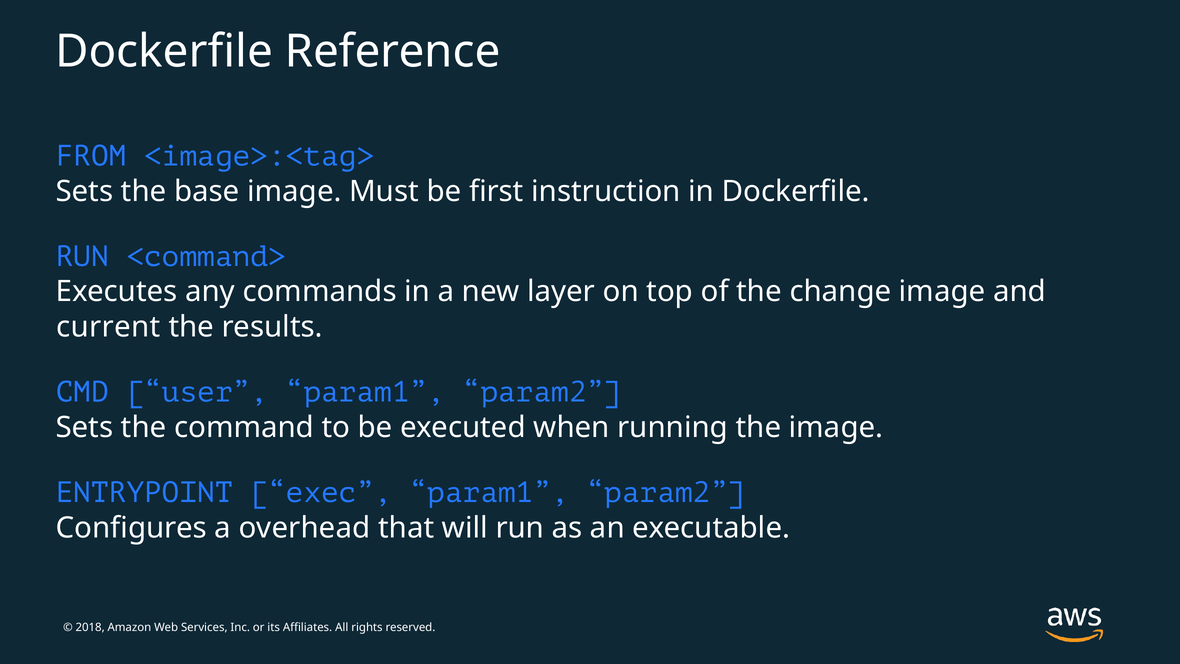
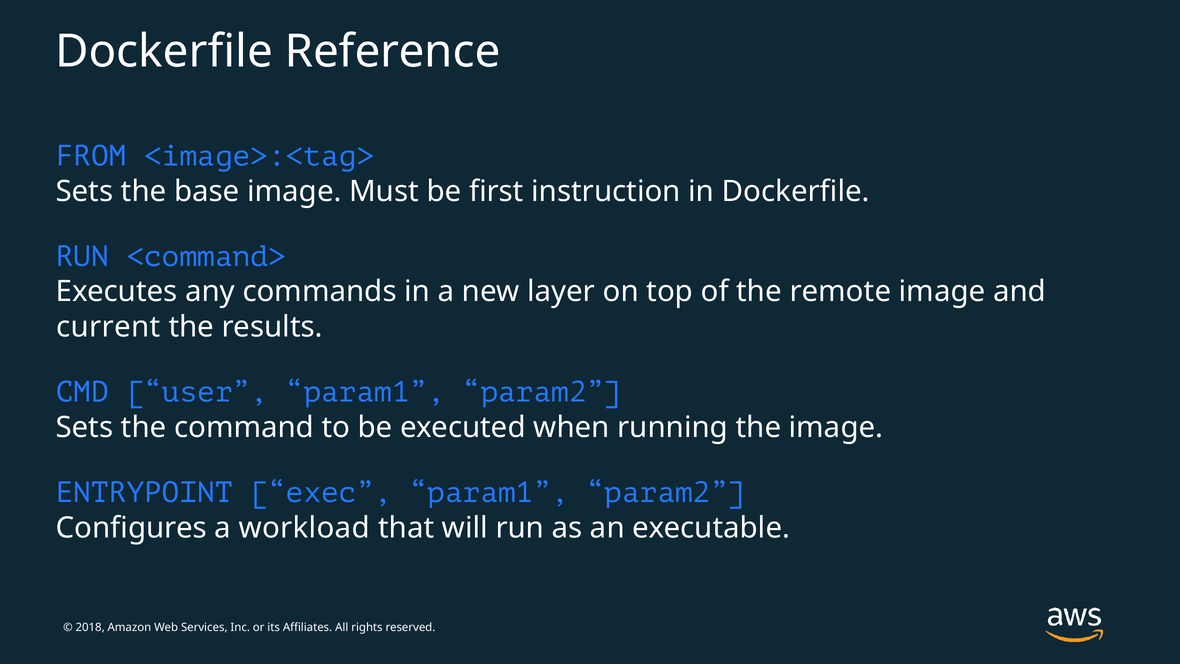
change: change -> remote (840, 292)
overhead: overhead -> workload (304, 528)
